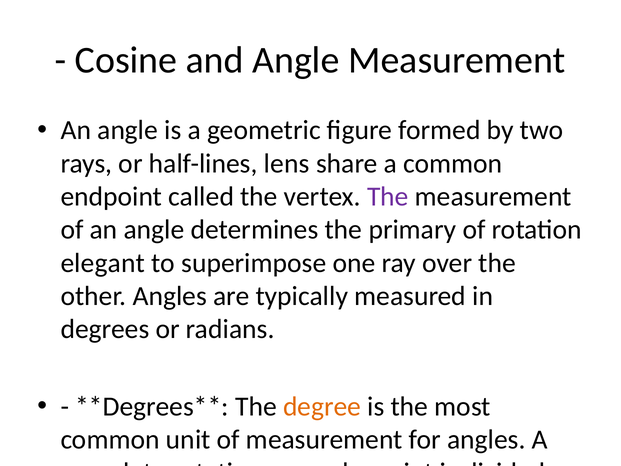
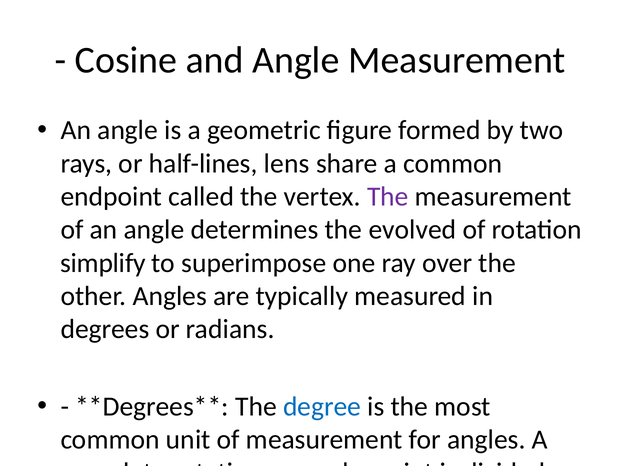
primary: primary -> evolved (412, 230)
elegant: elegant -> simplify (103, 263)
degree colour: orange -> blue (322, 406)
